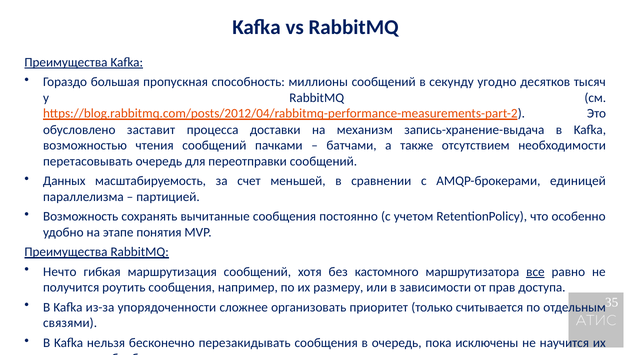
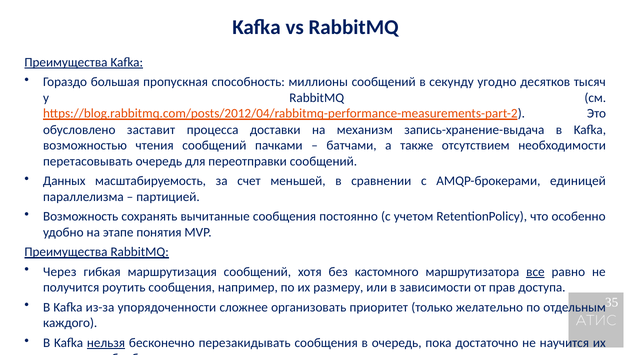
Нечто: Нечто -> Через (60, 272)
считывается: считывается -> желательно (489, 307)
связями: связями -> каждого (70, 323)
нельзя underline: none -> present (106, 343)
исключены: исключены -> достаточно (487, 343)
